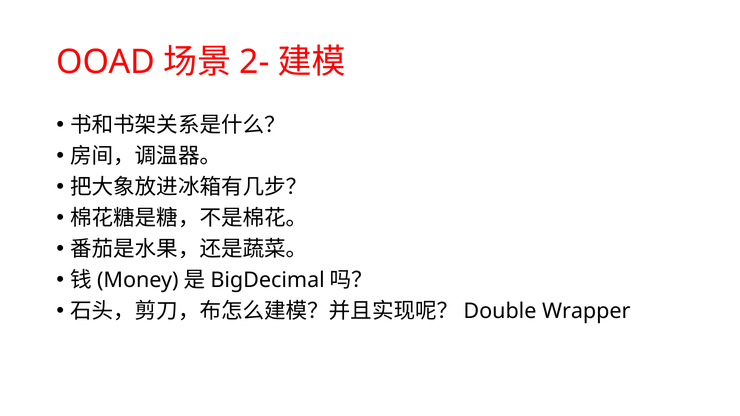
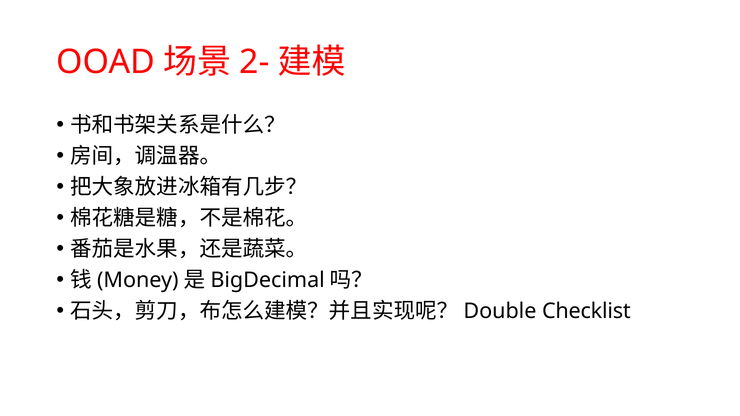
Wrapper: Wrapper -> Checklist (586, 311)
